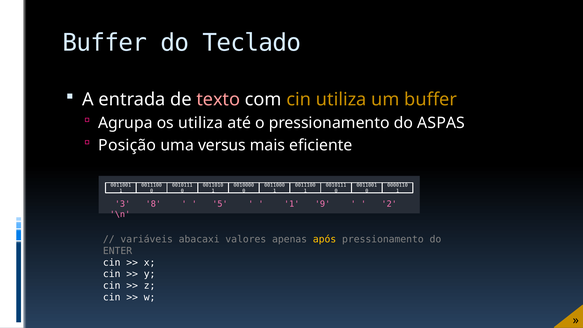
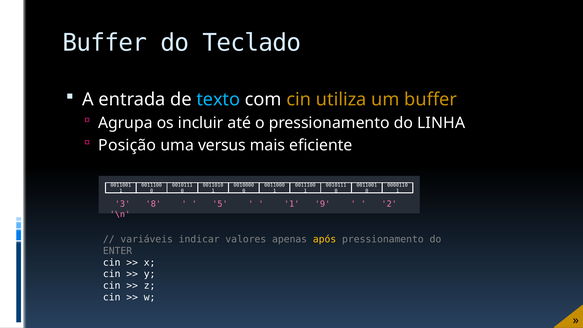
texto colour: pink -> light blue (218, 100)
os utiliza: utiliza -> incluir (201, 123)
ASPAS: ASPAS -> LINHA (441, 123)
abacaxi: abacaxi -> indicar (199, 239)
